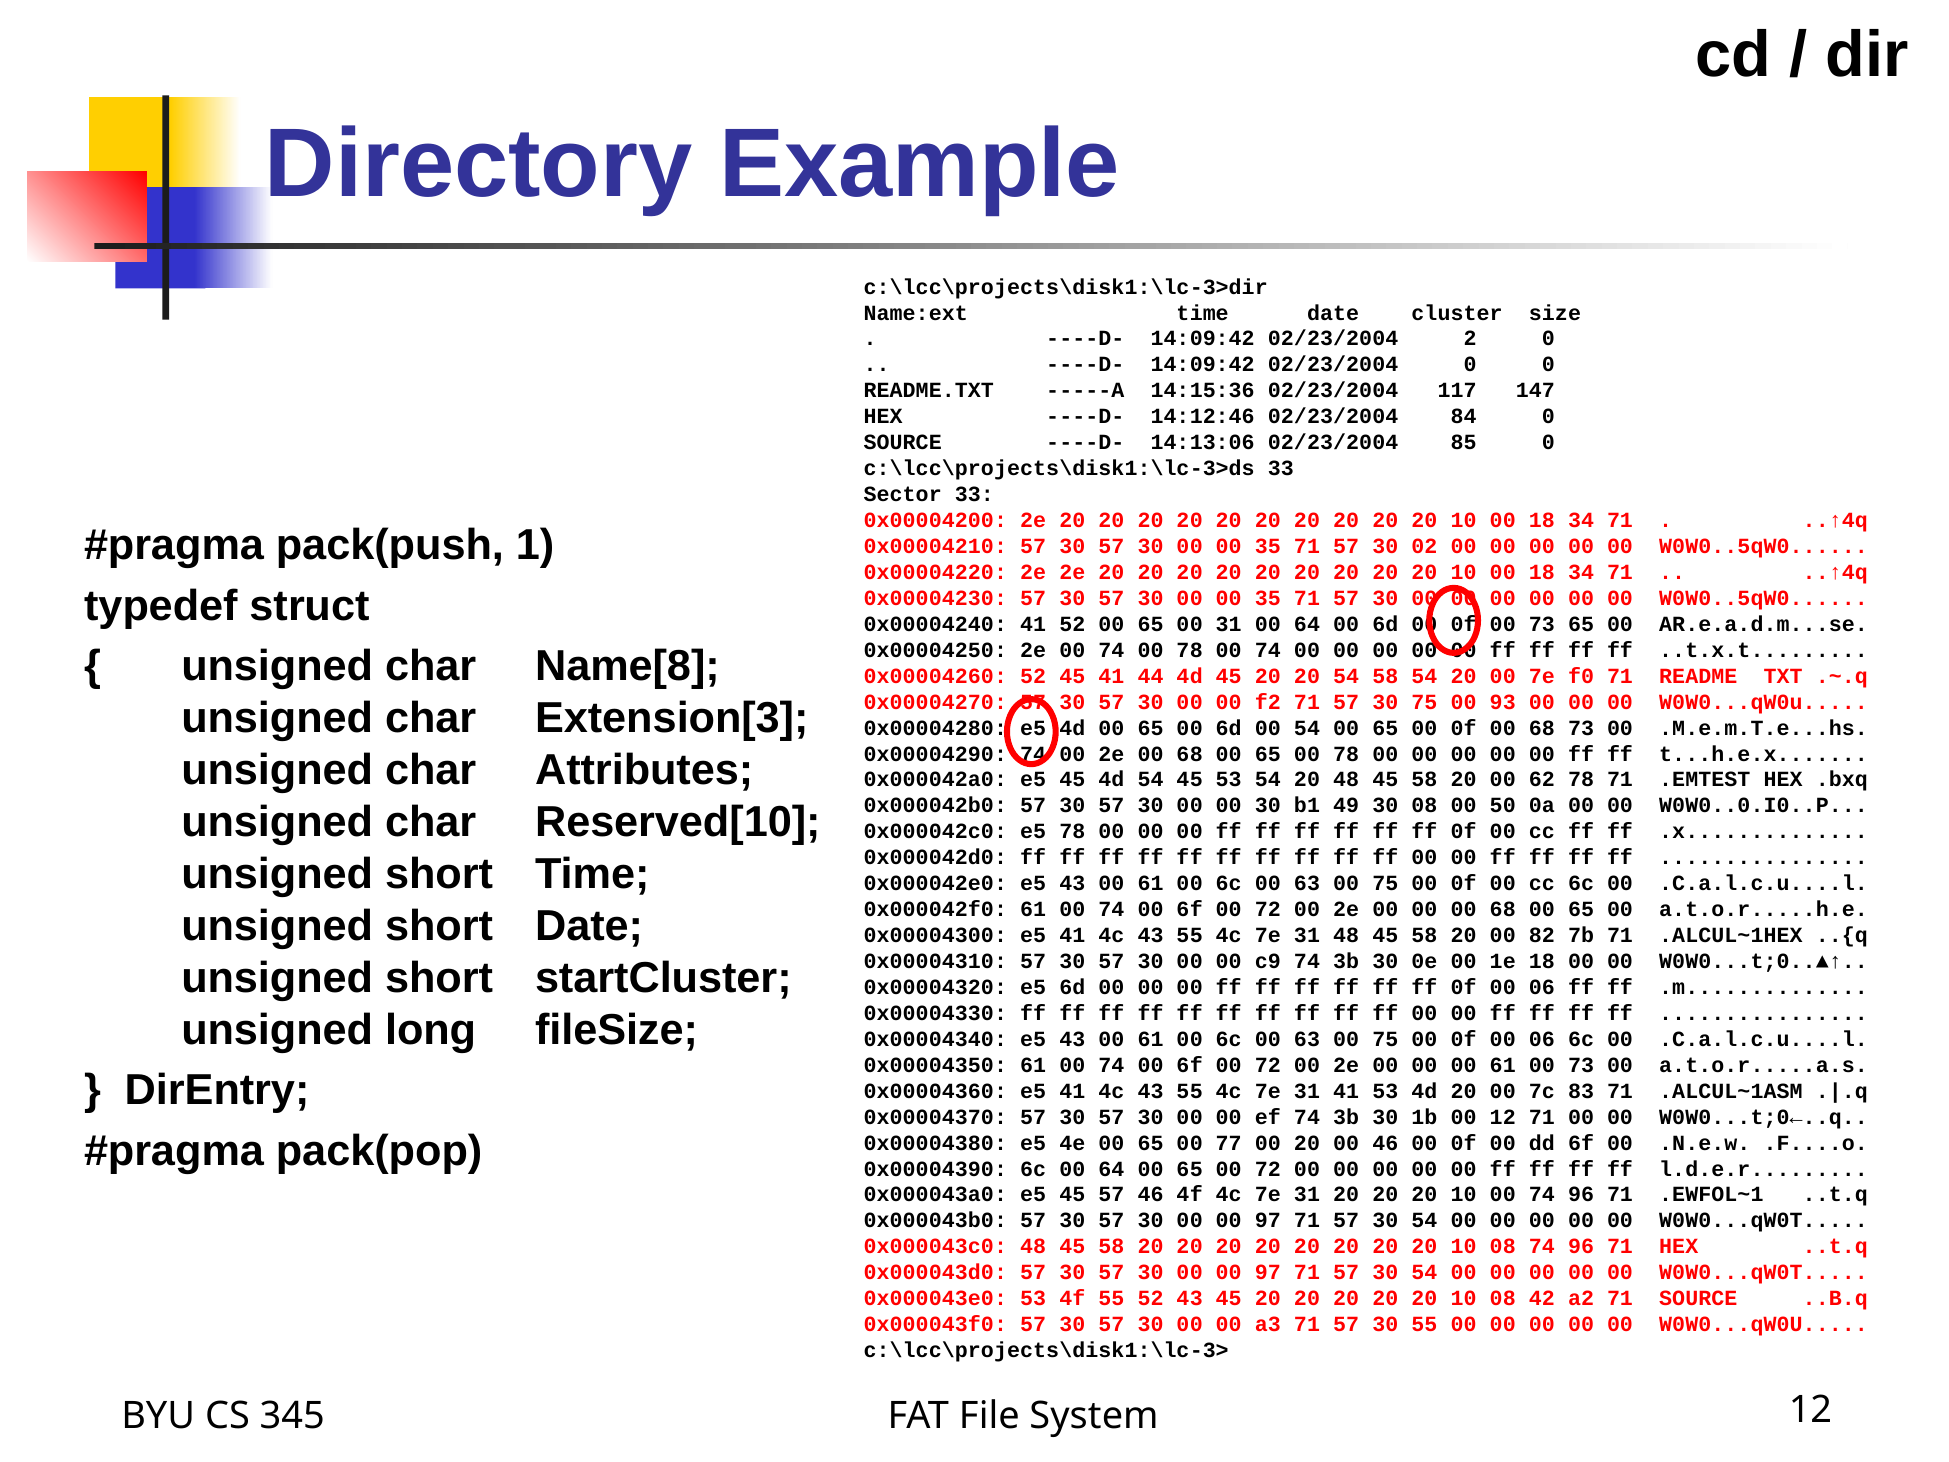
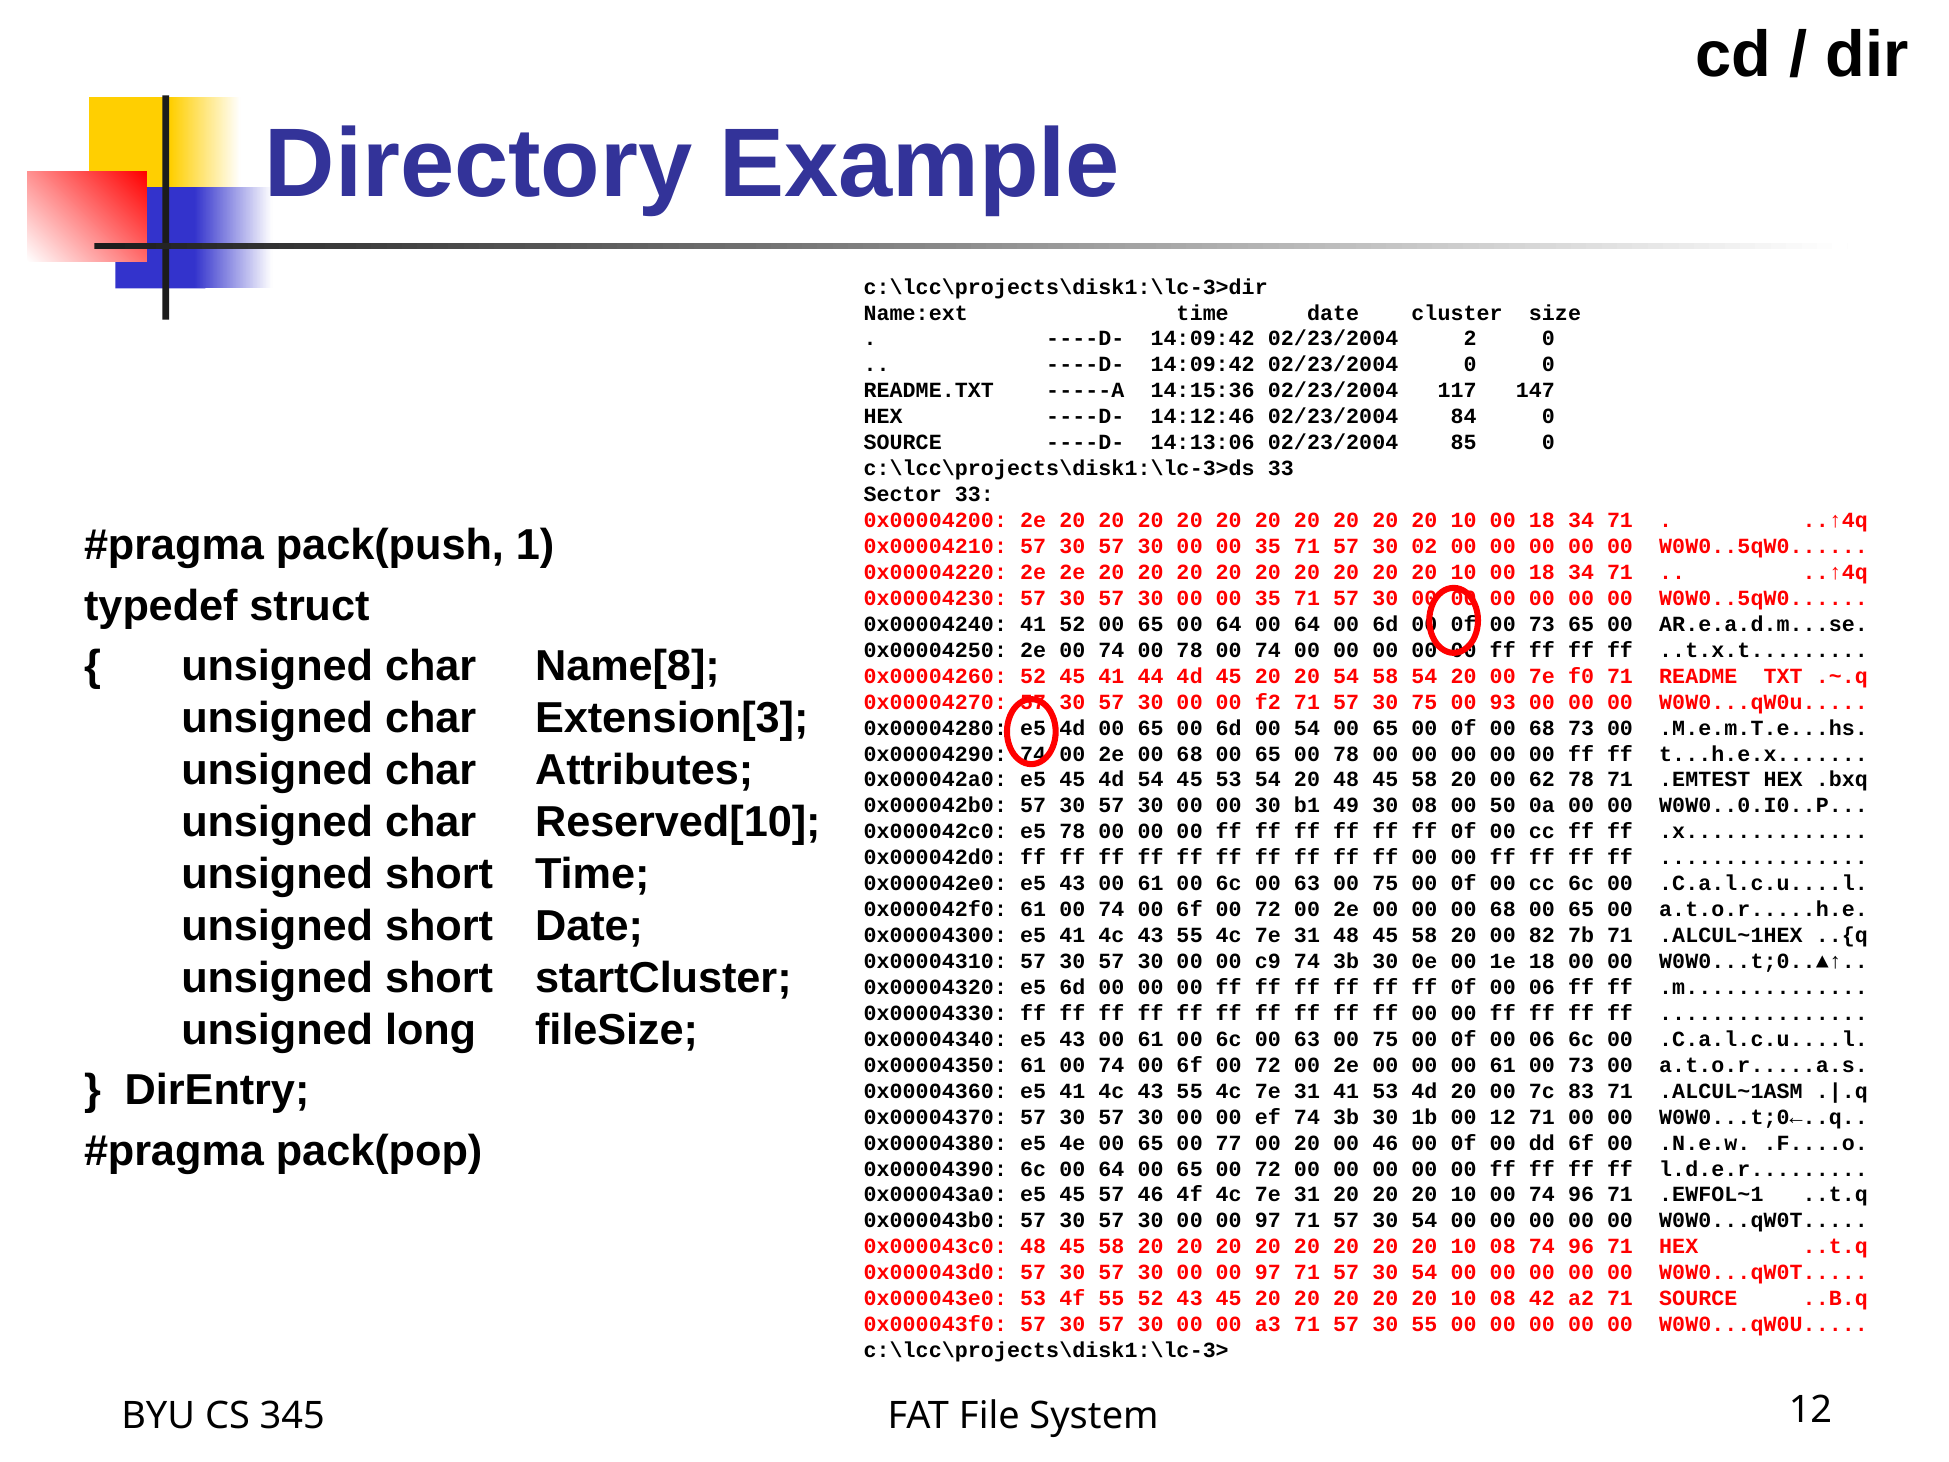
65 00 31: 31 -> 64 (1229, 624)
